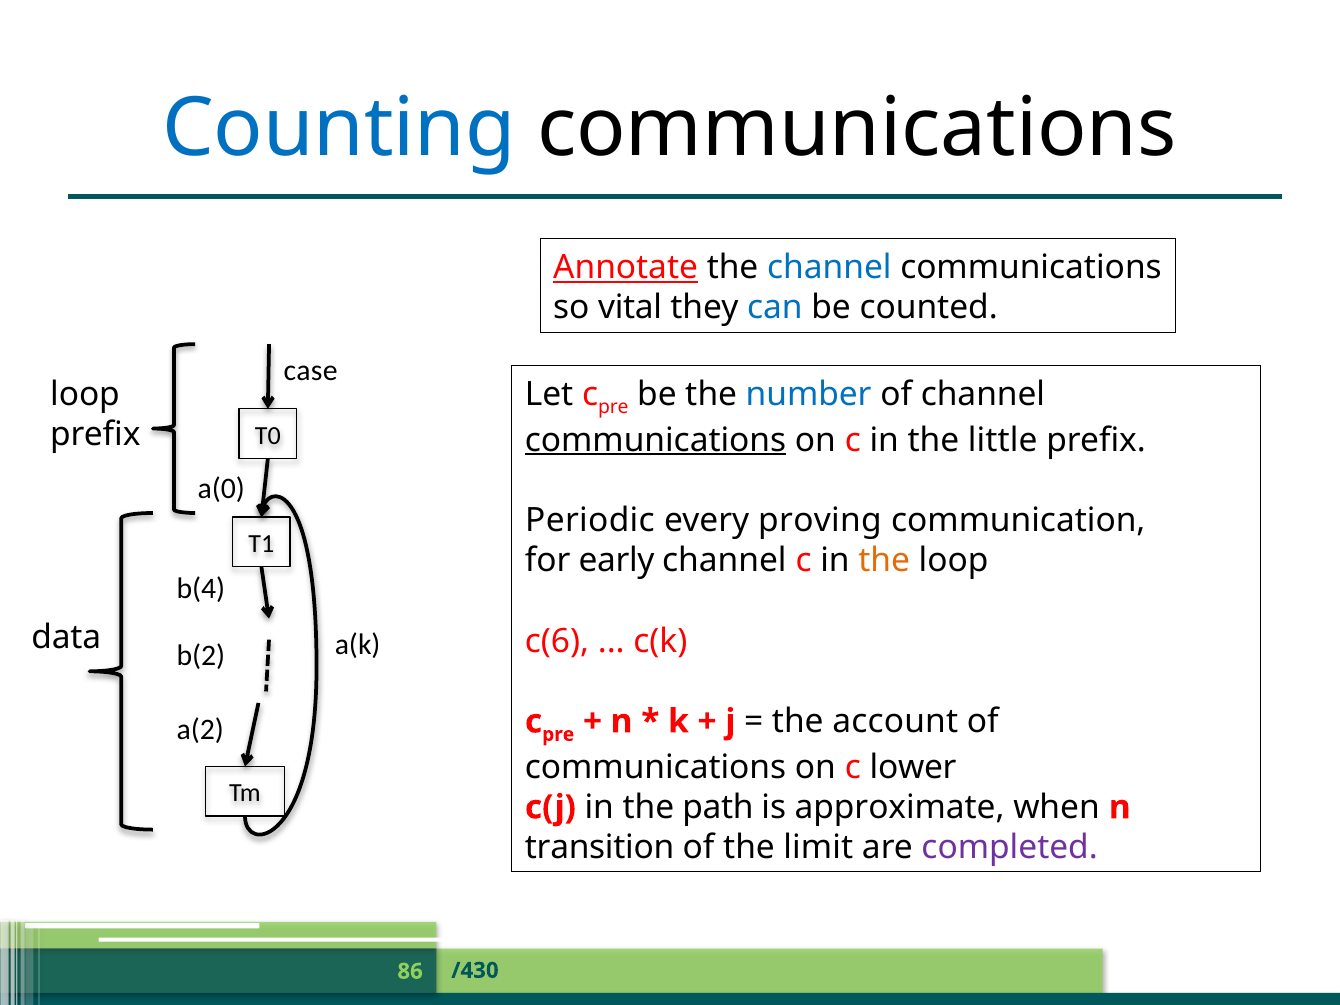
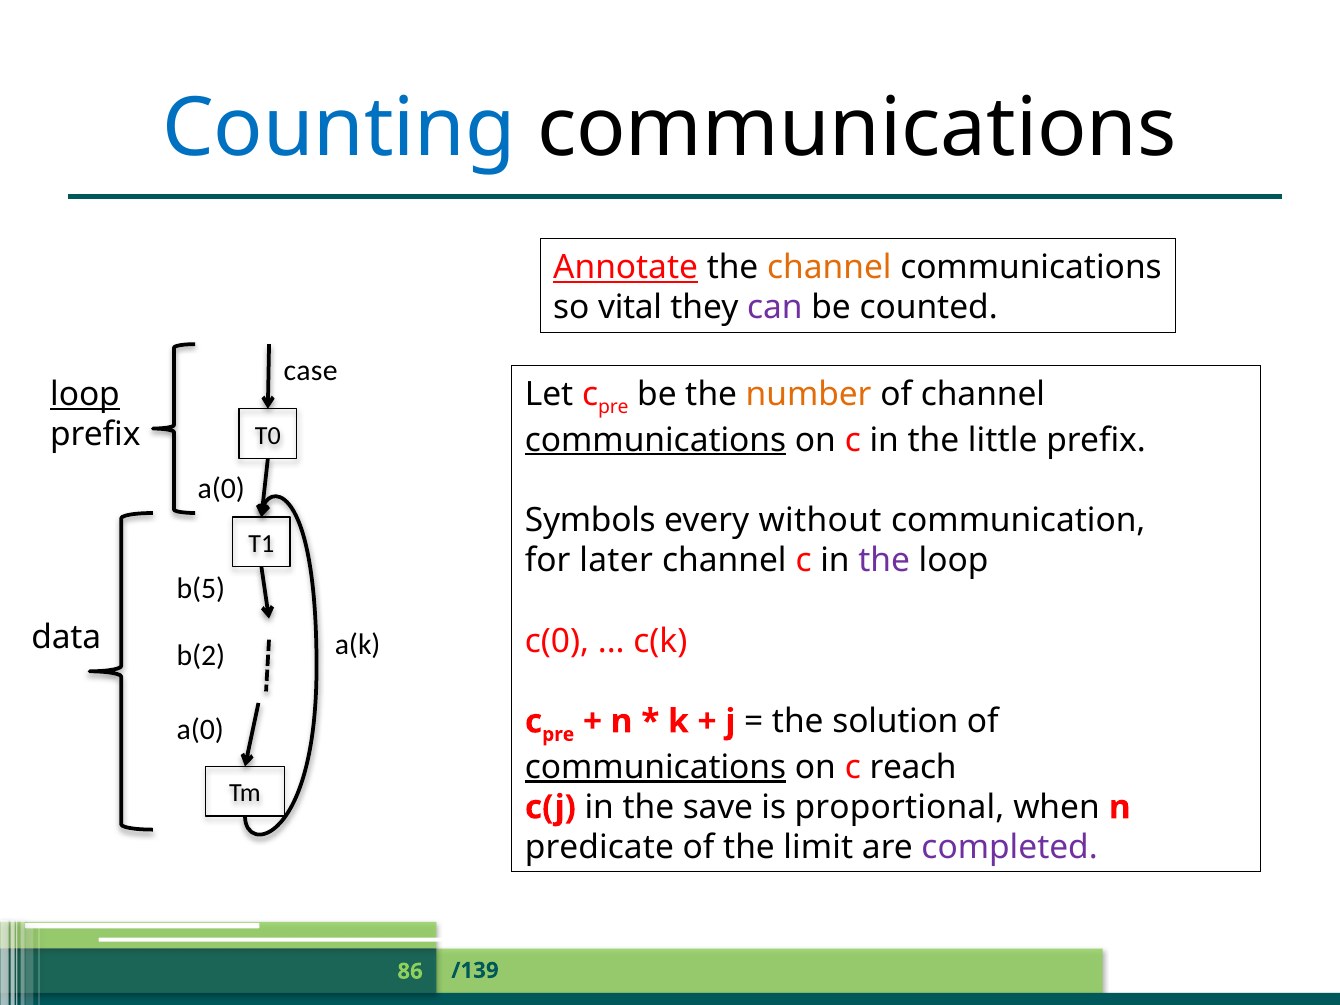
channel colour: blue -> orange (829, 268)
can colour: blue -> purple (775, 308)
loop underline: none -> present (85, 394)
number colour: blue -> orange (809, 394)
Periodic: Periodic -> Symbols (590, 520)
proving: proving -> without (820, 520)
early: early -> later (616, 561)
the colour: orange -> purple (884, 561)
b(4: b(4 -> b(5 (201, 588)
c(6: c(6 -> c(0 (557, 641)
account: account -> solution (895, 721)
a(2: a(2 -> a(0 (200, 730)
communications underline: none -> present (656, 767)
lower: lower -> reach (913, 767)
path: path -> save (718, 807)
approximate: approximate -> proportional (899, 807)
transition: transition -> predicate (599, 847)
/430: /430 -> /139 (475, 970)
